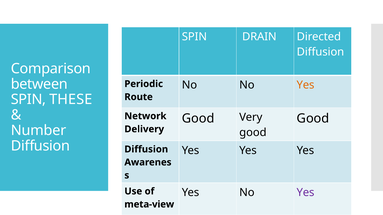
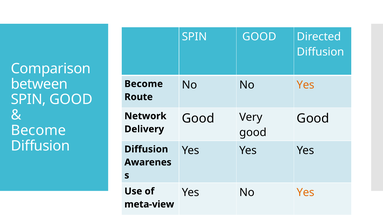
DRAIN: DRAIN -> GOOD (259, 37)
Periodic: Periodic -> Become (144, 84)
THESE: THESE -> GOOD (71, 100)
Number: Number -> Become (38, 131)
Yes colour: purple -> orange (305, 193)
